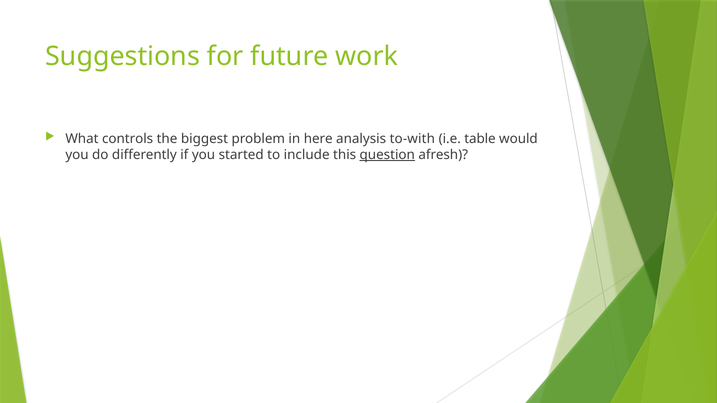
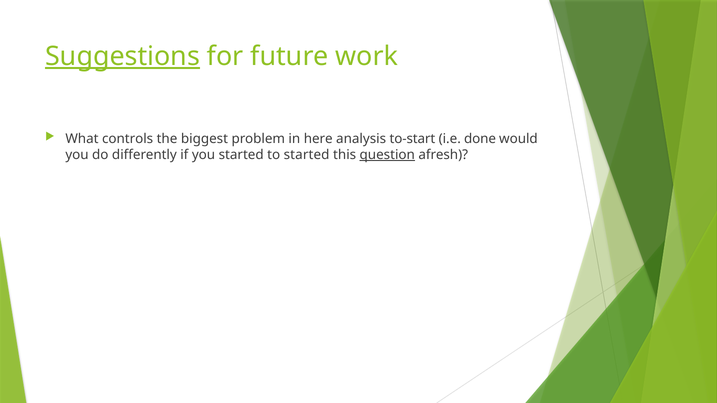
Suggestions underline: none -> present (123, 57)
to-with: to-with -> to-start (412, 139)
table: table -> done (480, 139)
to include: include -> started (307, 155)
